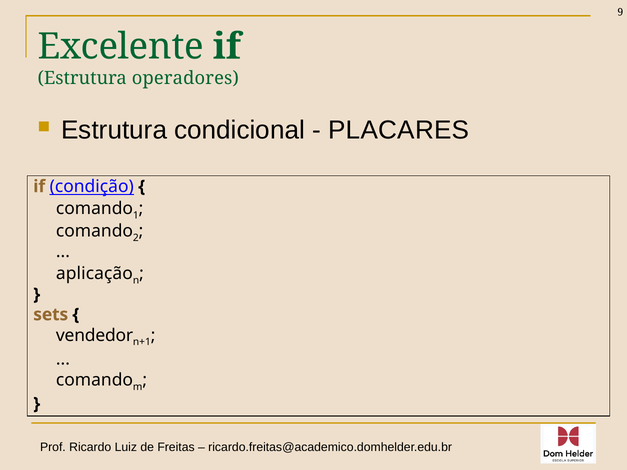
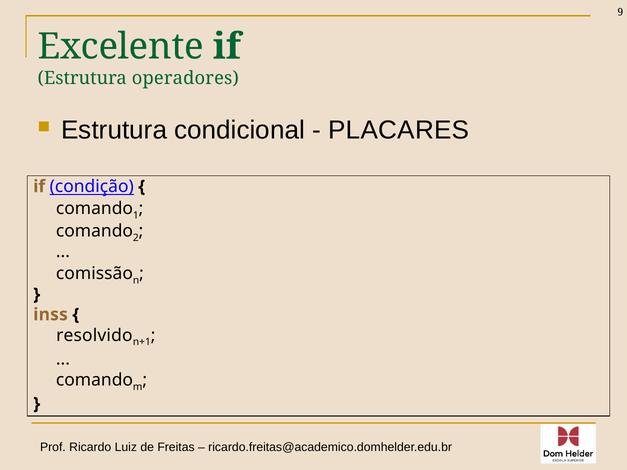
aplicação: aplicação -> comissão (94, 274)
sets: sets -> inss (51, 315)
vendedor: vendedor -> resolvido (94, 335)
